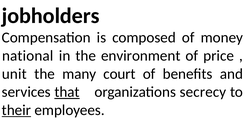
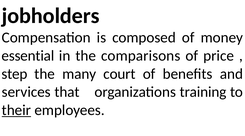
national: national -> essential (28, 56)
environment: environment -> comparisons (141, 56)
unit: unit -> step (14, 74)
that underline: present -> none (67, 92)
secrecy: secrecy -> training (203, 92)
